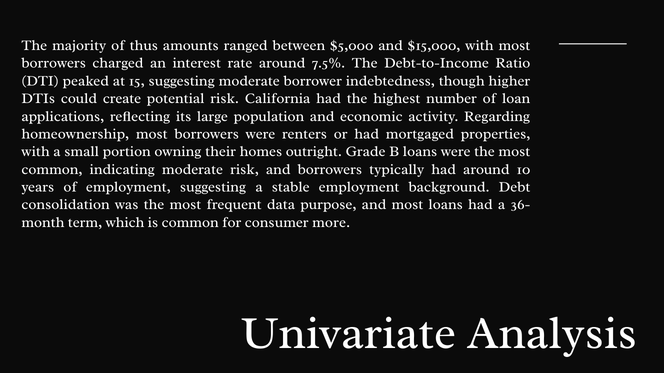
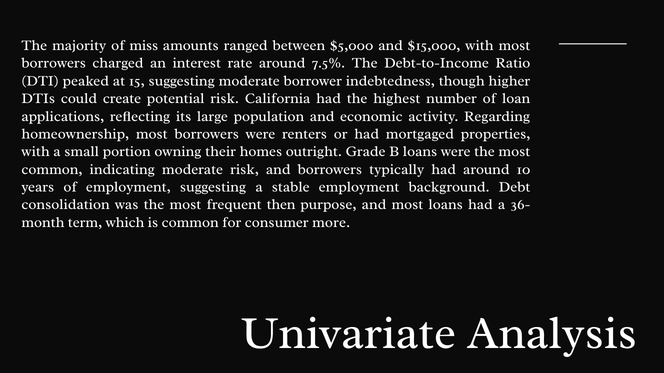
thus: thus -> miss (144, 45)
data: data -> then (281, 205)
